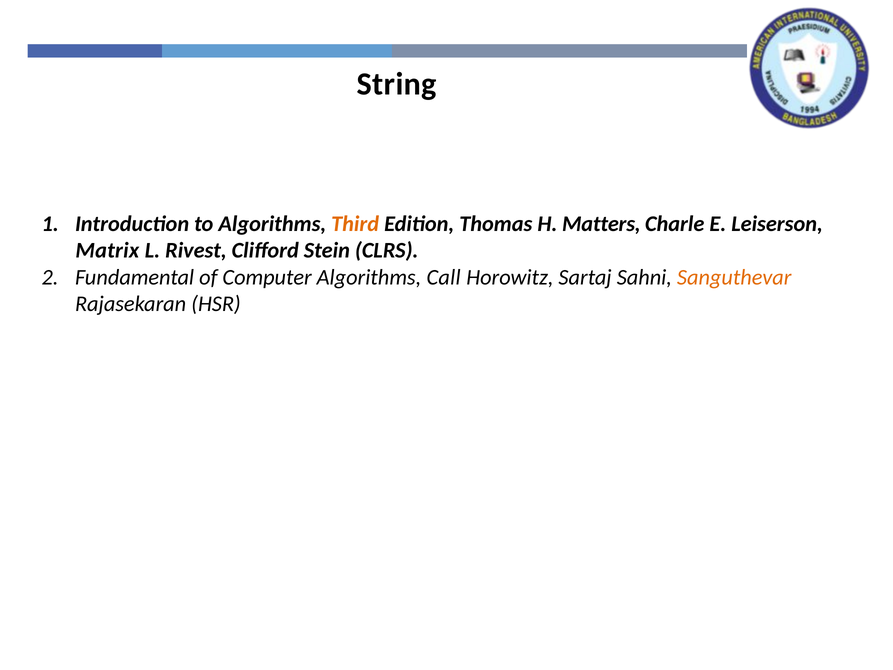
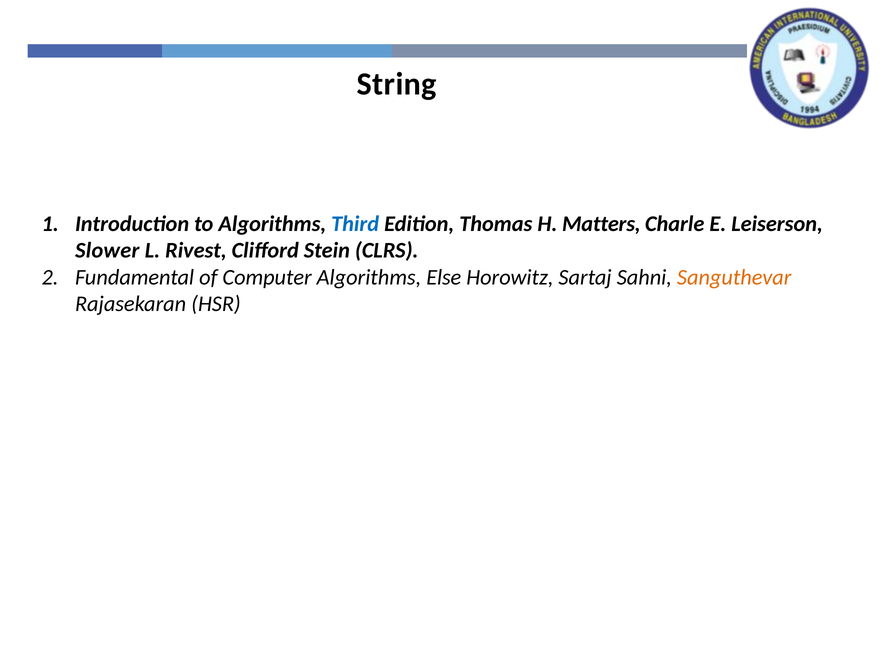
Third colour: orange -> blue (355, 224)
Matrix: Matrix -> Slower (107, 250)
Call: Call -> Else (444, 277)
